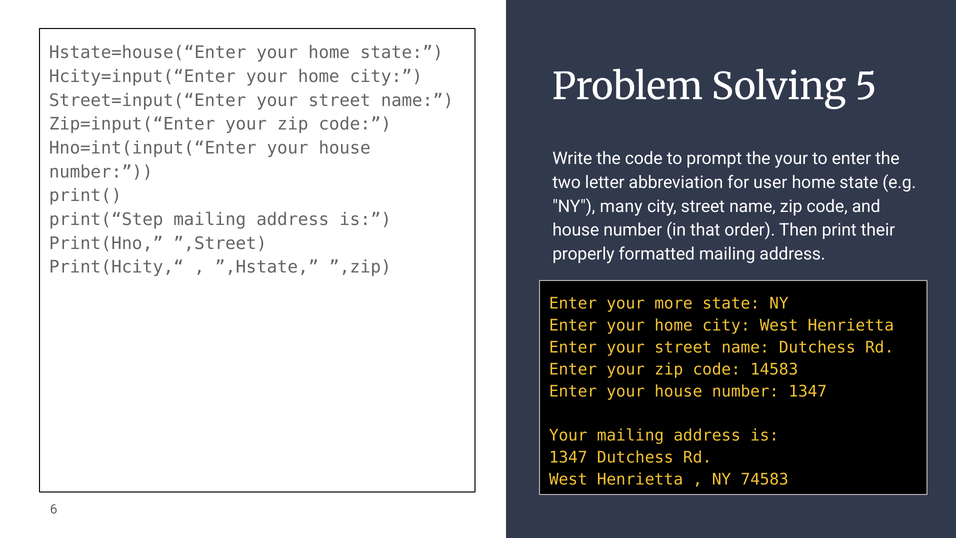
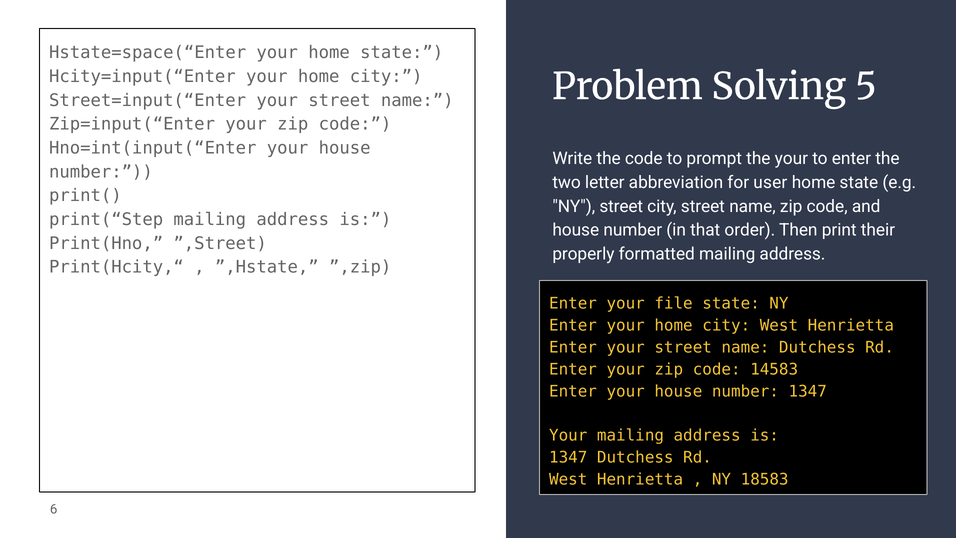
Hstate=house(“Enter: Hstate=house(“Enter -> Hstate=space(“Enter (148, 53)
NY many: many -> street (621, 206)
more: more -> file (674, 303)
74583: 74583 -> 18583 (765, 479)
